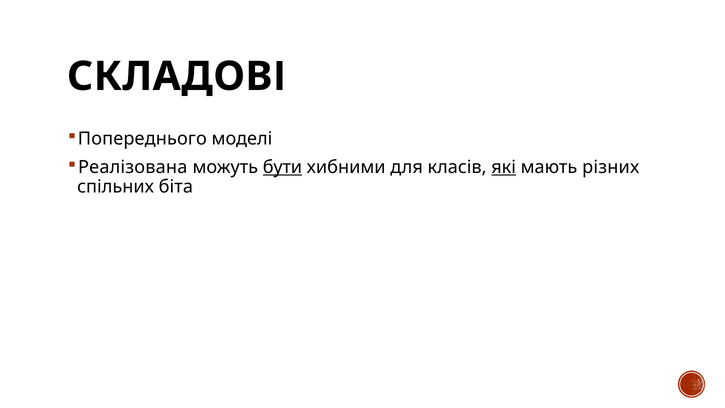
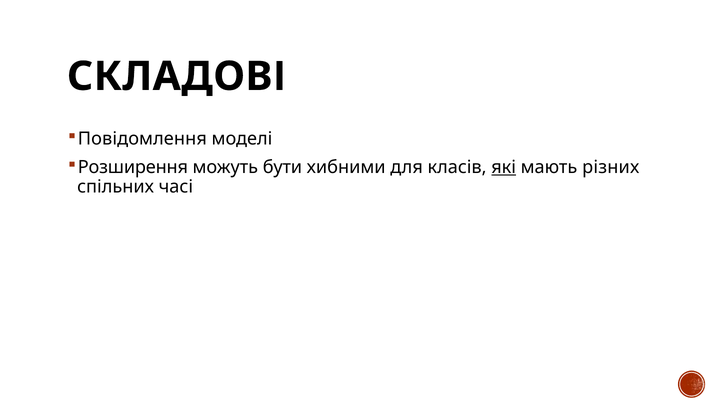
Попереднього: Попереднього -> Повідомлення (142, 139)
Реалізована: Реалізована -> Розширення (133, 167)
бути underline: present -> none (282, 167)
біта: біта -> часі (176, 187)
